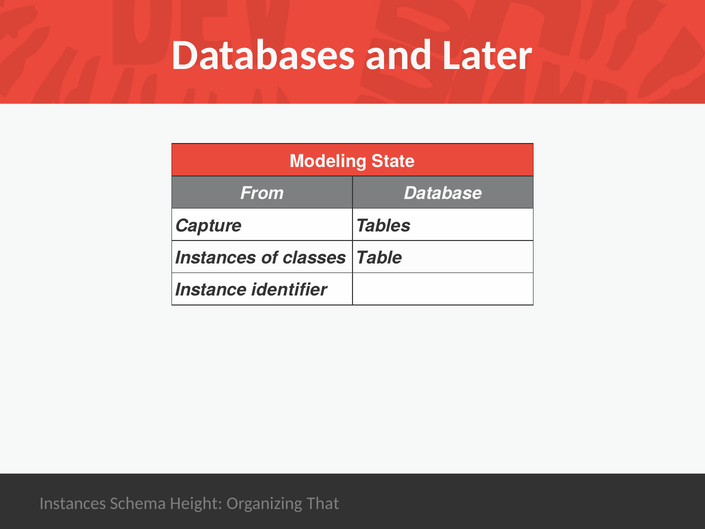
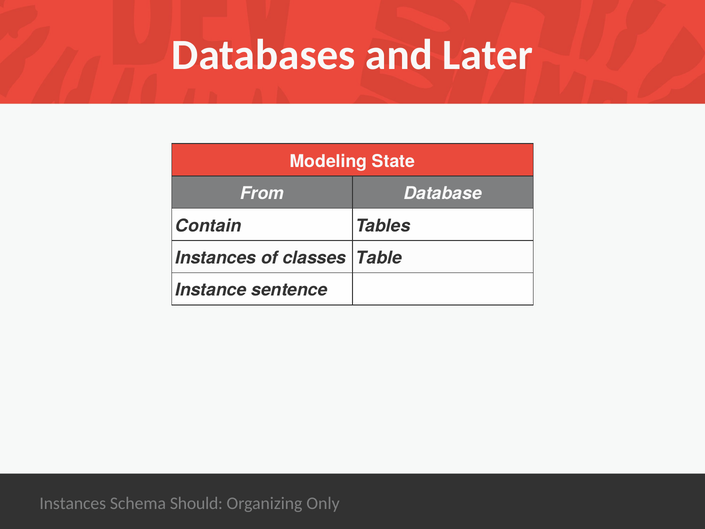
Capture: Capture -> Contain (208, 226)
identifier: identifier -> sentence (289, 290)
Height: Height -> Should (196, 503)
That: That -> Only (323, 503)
